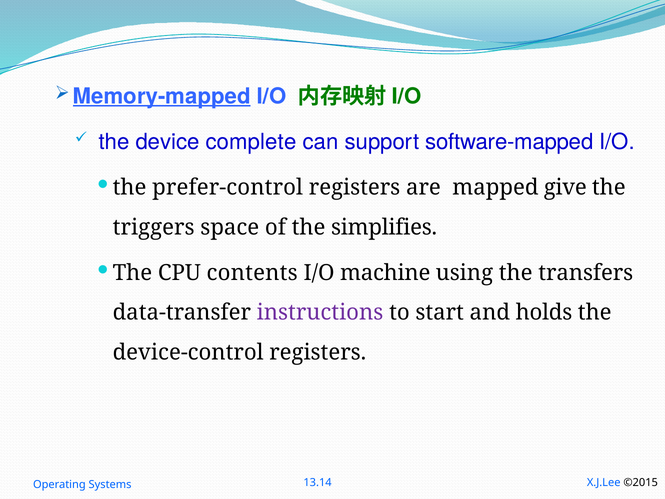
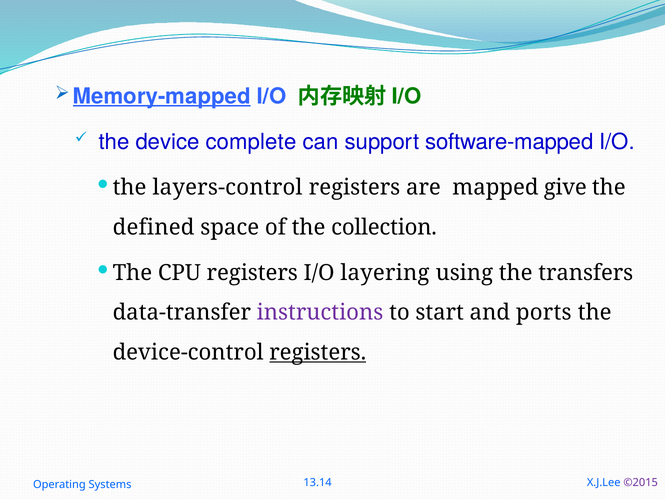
prefer-control: prefer-control -> layers-control (228, 187)
triggers: triggers -> defined (154, 227)
simplifies: simplifies -> collection (384, 227)
CPU contents: contents -> registers (252, 273)
machine: machine -> layering (385, 273)
holds: holds -> ports (544, 312)
registers underline: none -> present (318, 352)
©2015 colour: black -> purple (641, 483)
